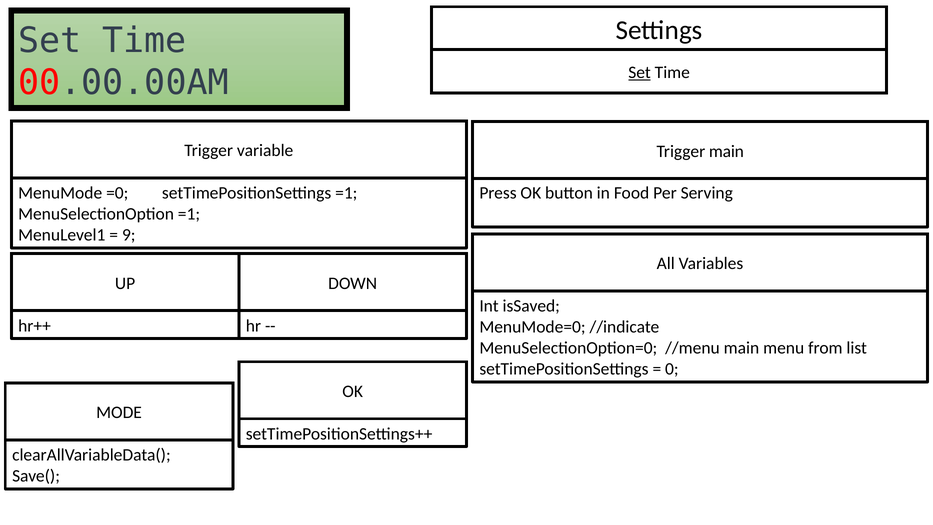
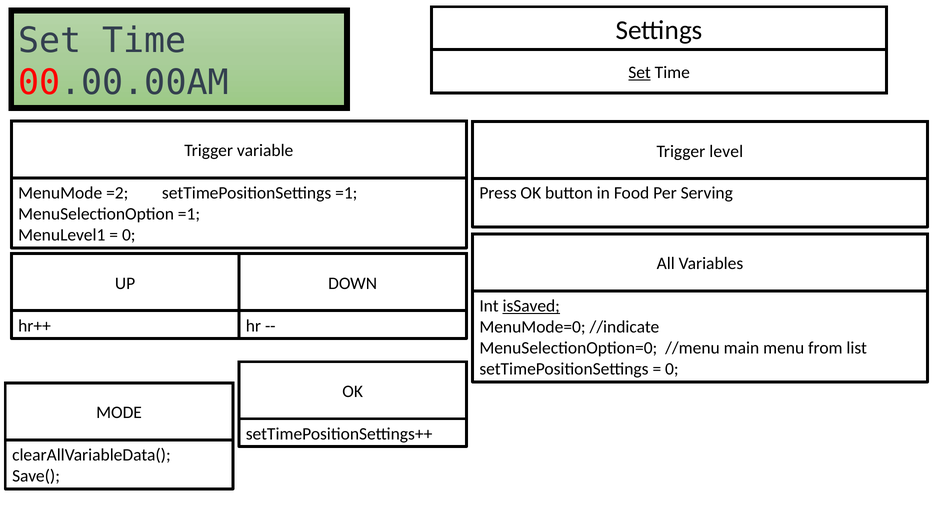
Trigger main: main -> level (726, 151)
=0: =0 -> =2 (117, 193)
9: 9 -> 0 (129, 235)
isSaved underline: none -> present (531, 306)
